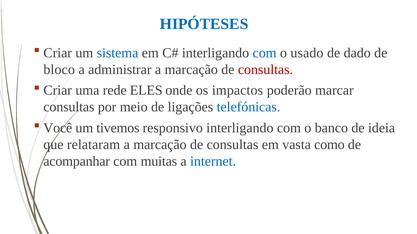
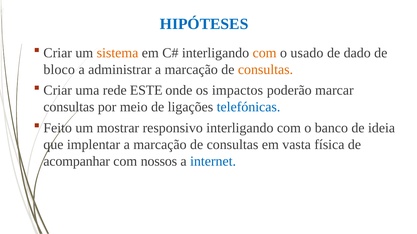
sistema colour: blue -> orange (118, 53)
com colour: blue -> orange (265, 53)
consultas colour: red -> orange (266, 70)
ELES: ELES -> ESTE (146, 91)
Você: Você -> Feito (58, 128)
tivemos: tivemos -> mostrar (118, 128)
relataram: relataram -> implentar (94, 145)
como: como -> física (329, 145)
muitas: muitas -> nossos (159, 162)
